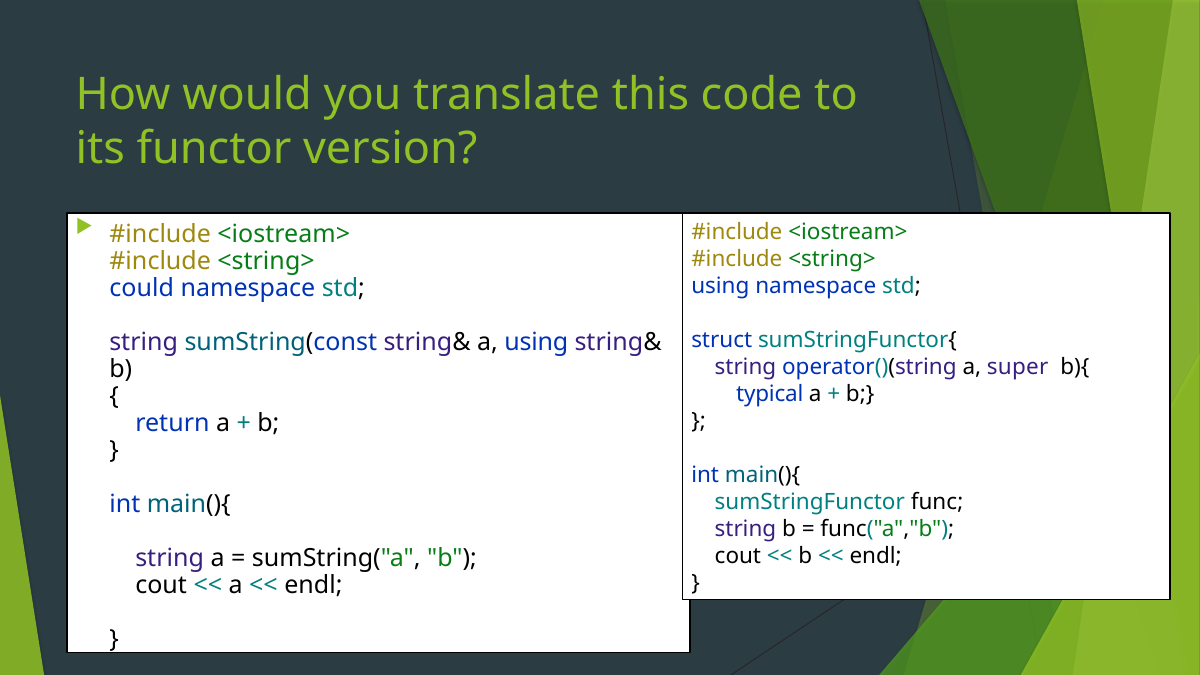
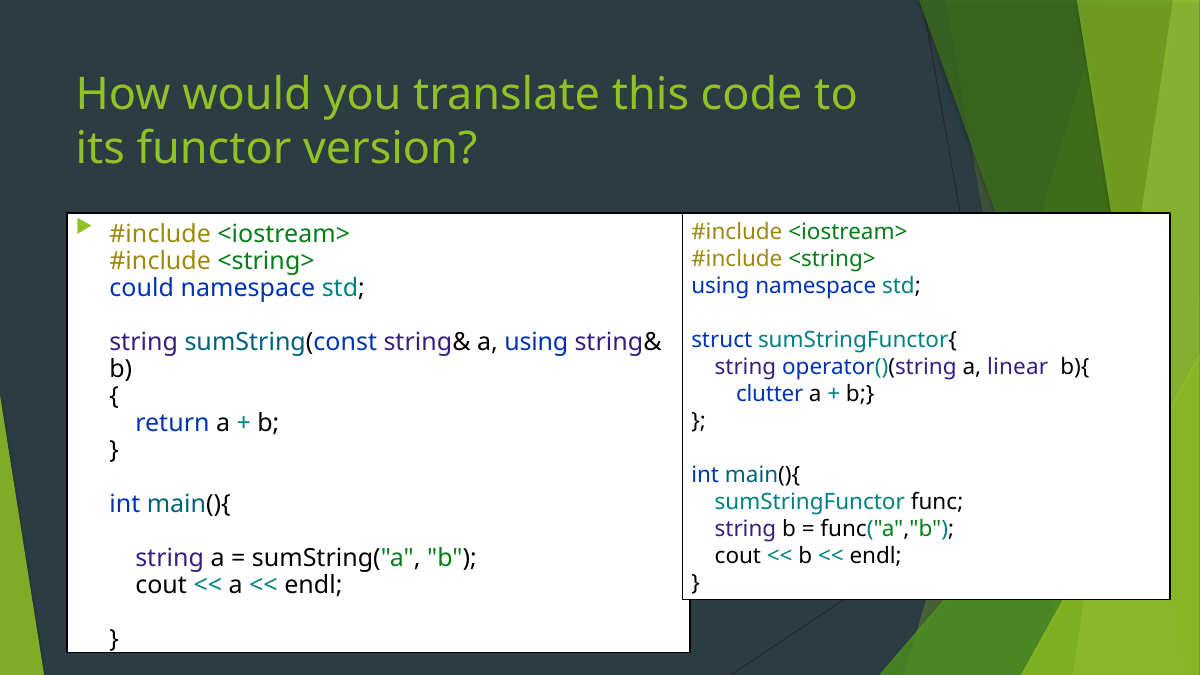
super: super -> linear (1018, 367)
typical: typical -> clutter (770, 394)
